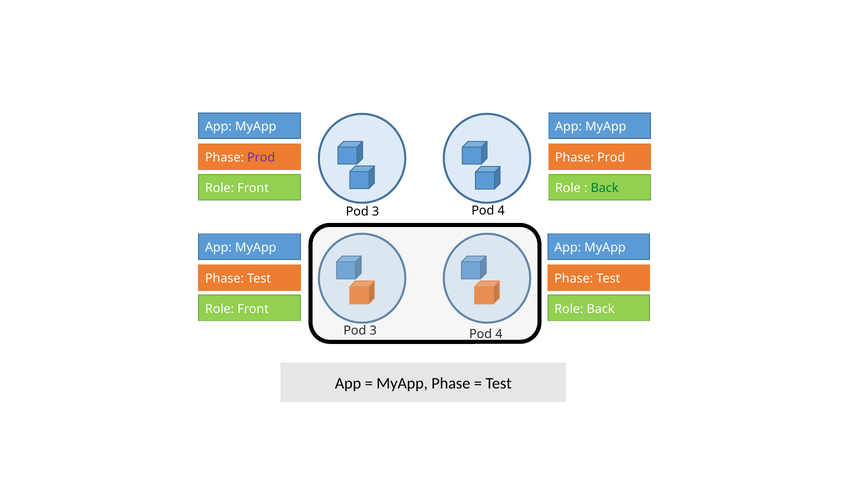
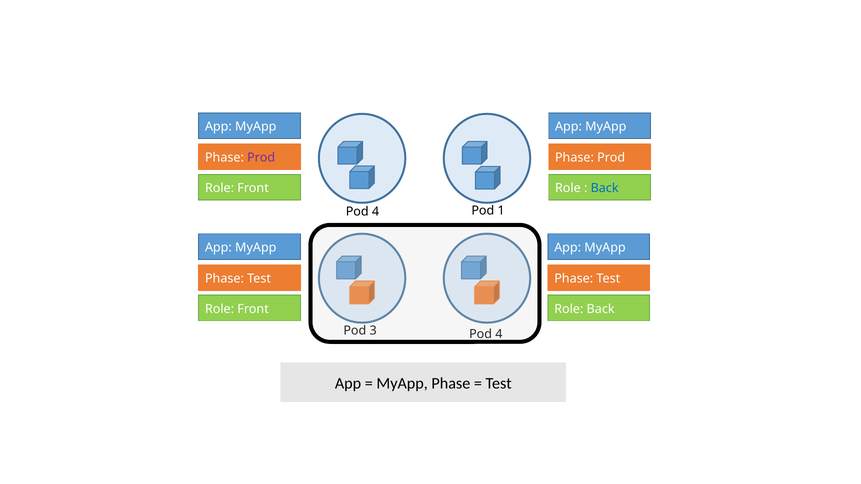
Back colour: green -> blue (605, 188)
3: 3 -> 4 (376, 212)
4: 4 -> 1 (501, 211)
